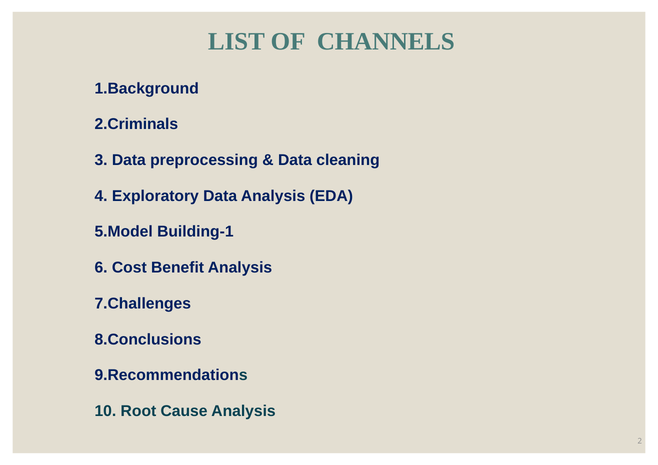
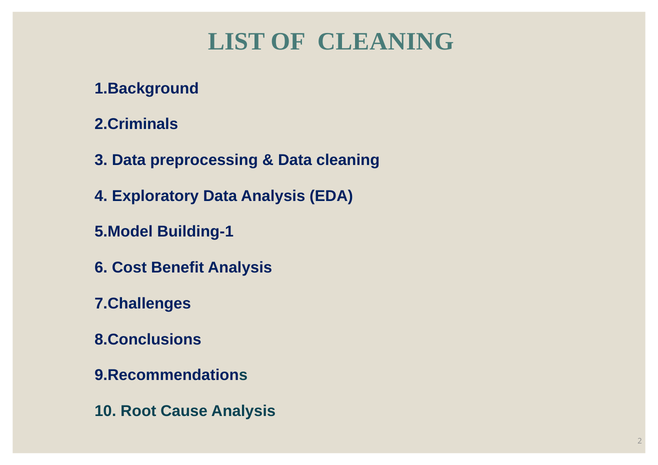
OF CHANNELS: CHANNELS -> CLEANING (386, 42)
